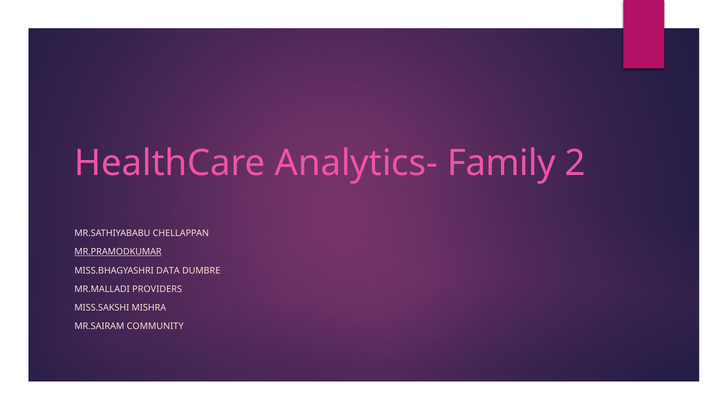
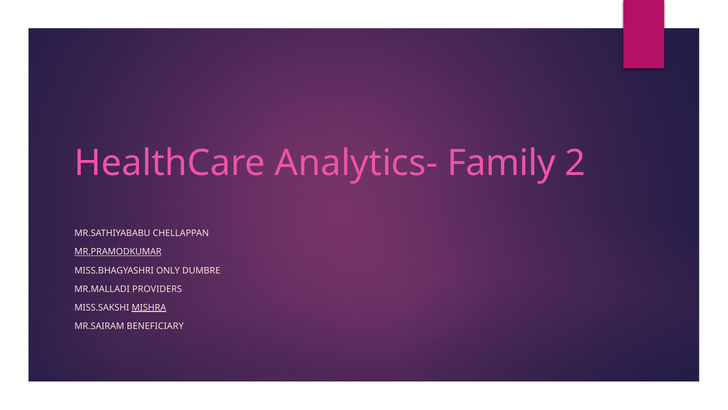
DATA: DATA -> ONLY (168, 270)
MISHRA underline: none -> present (149, 307)
COMMUNITY: COMMUNITY -> BENEFICIARY (155, 326)
